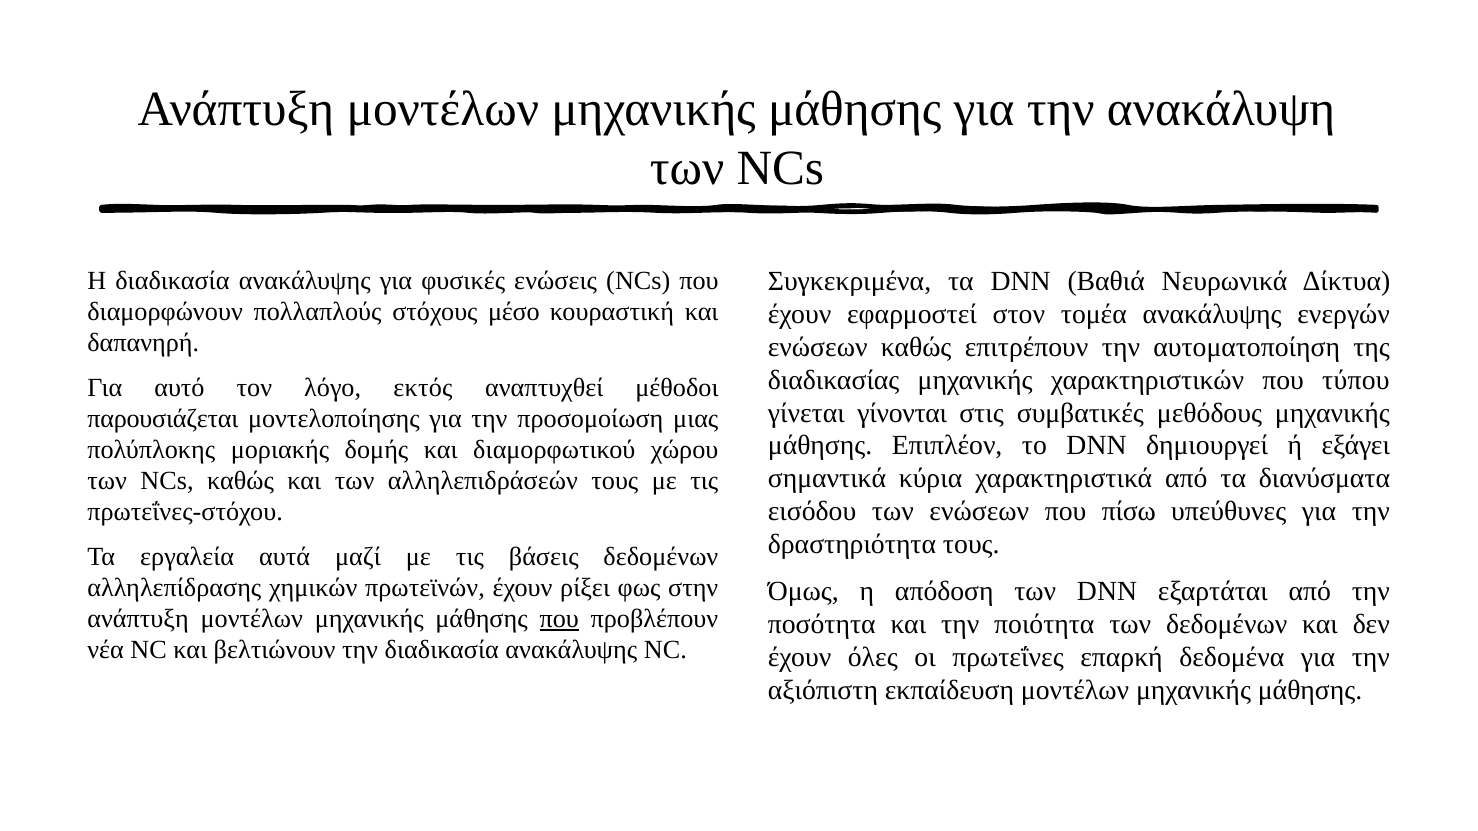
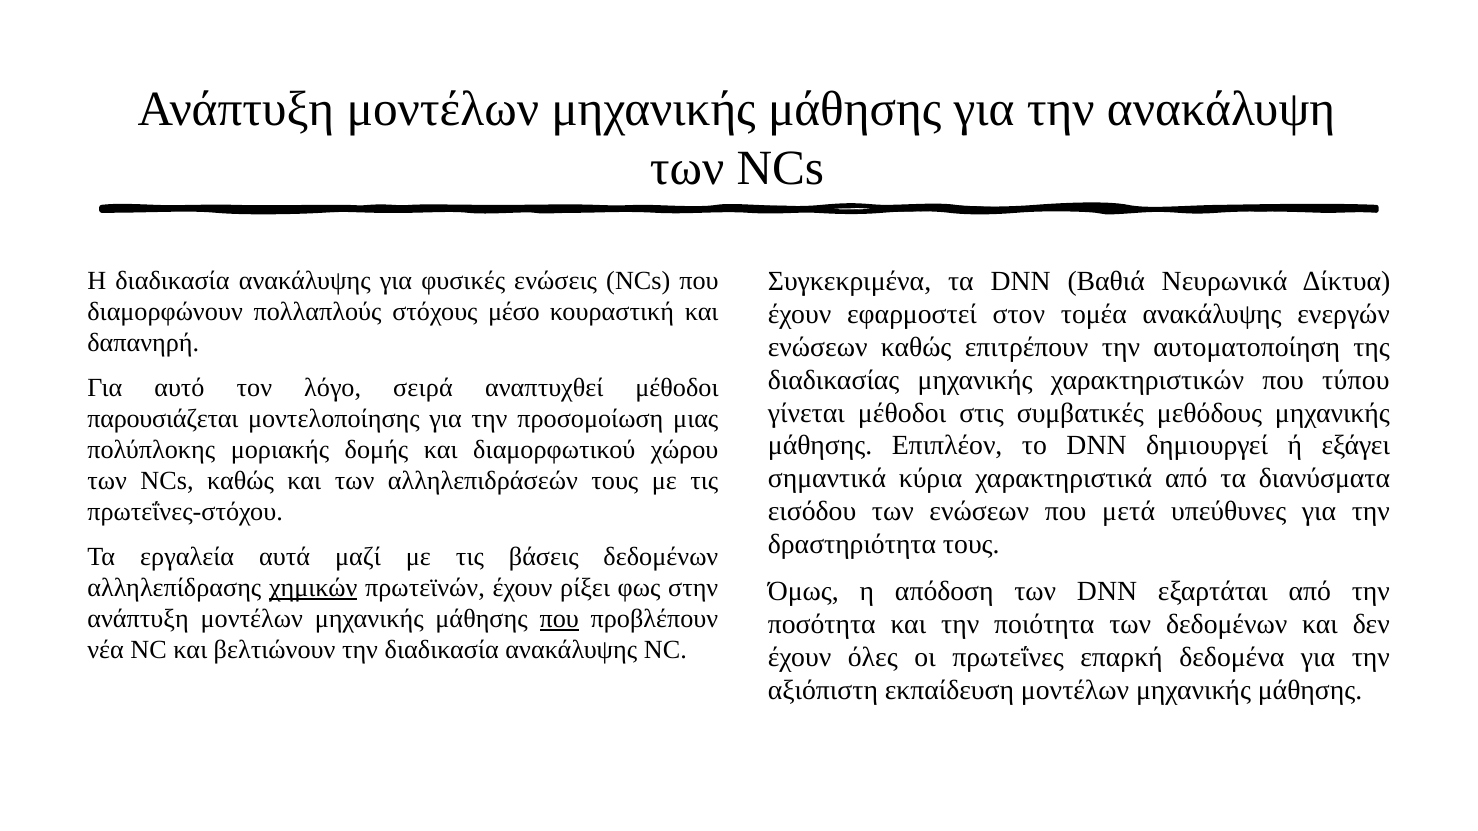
εκτός: εκτός -> σειρά (423, 388)
γίνεται γίνονται: γίνονται -> μέθοδοι (902, 413)
πίσω: πίσω -> μετά (1129, 512)
χημικών underline: none -> present (313, 588)
